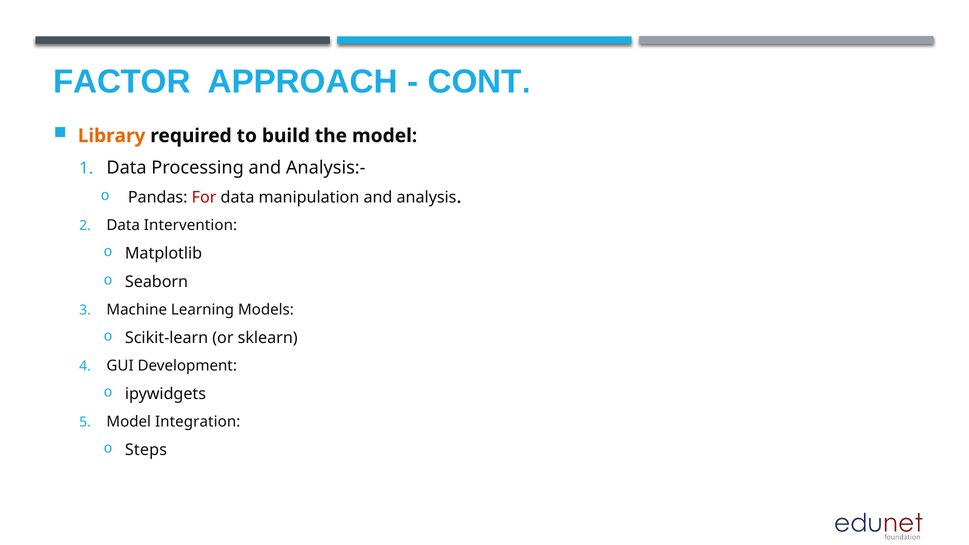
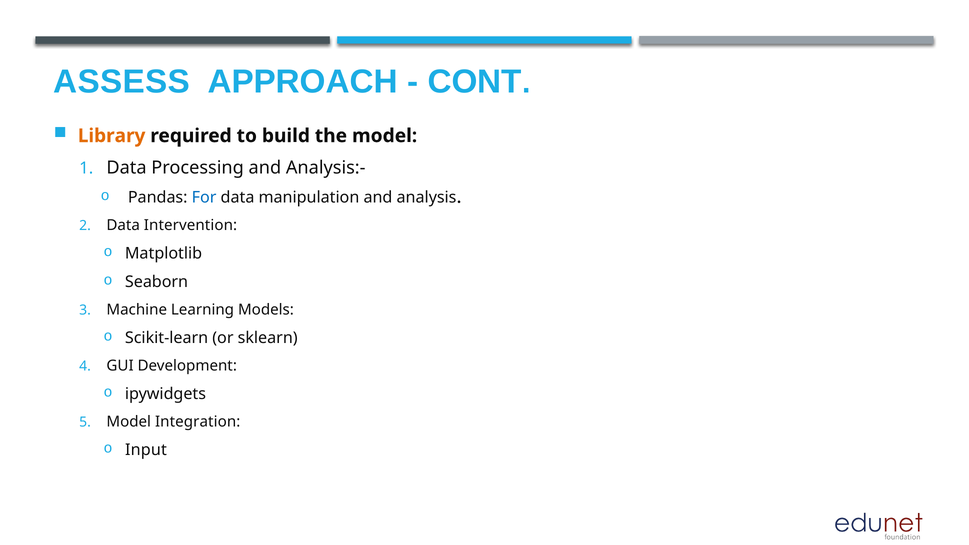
FACTOR: FACTOR -> ASSESS (122, 82)
For colour: red -> blue (204, 198)
Steps: Steps -> Input (146, 450)
